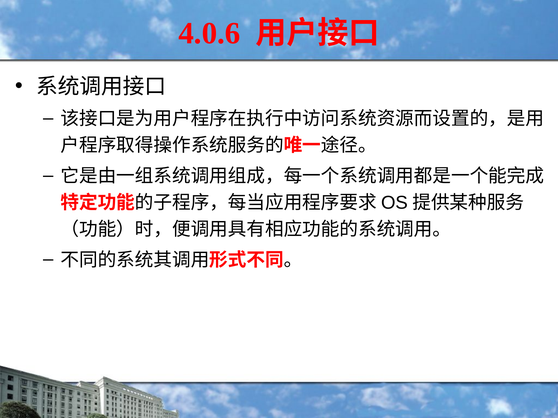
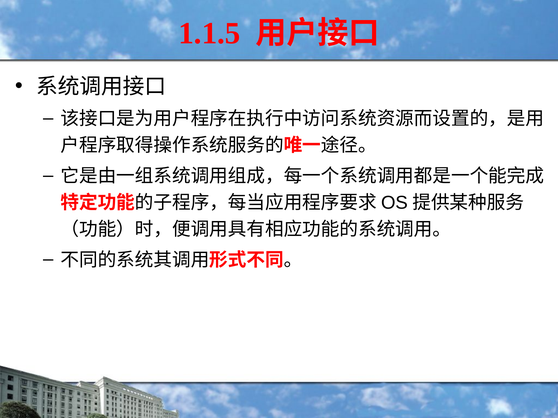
4.0.6: 4.0.6 -> 1.1.5 (209, 33)
